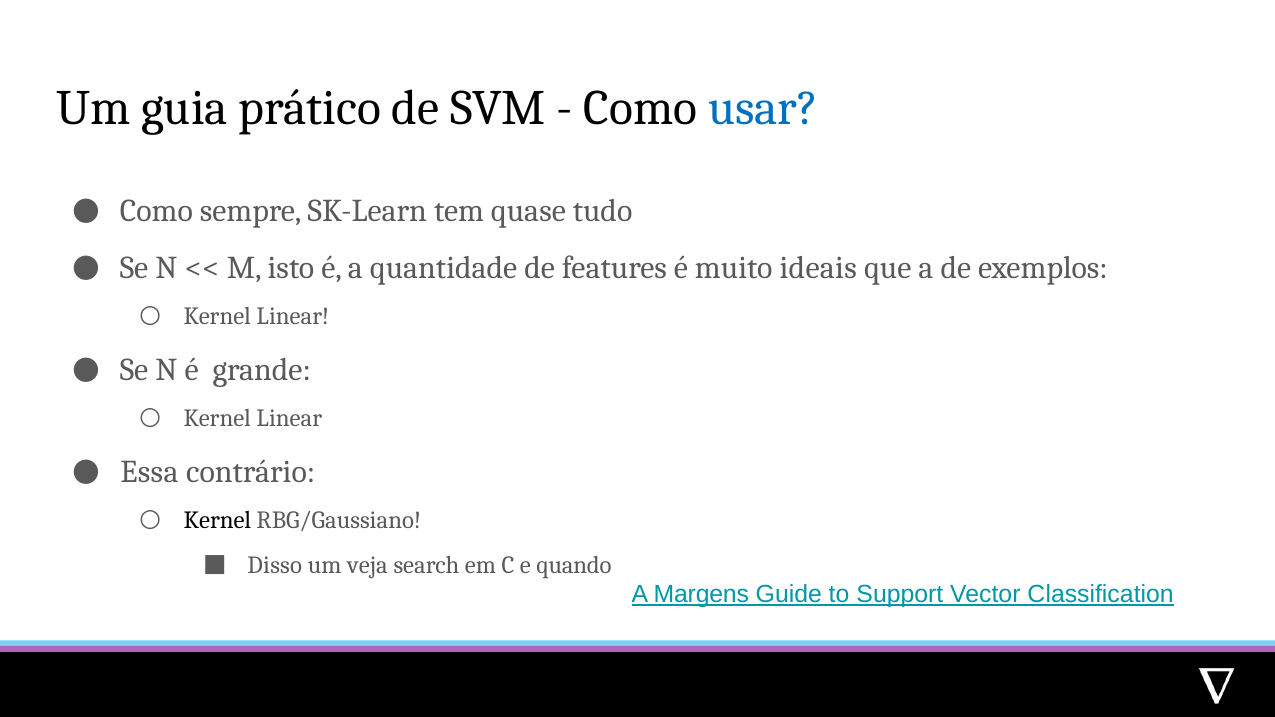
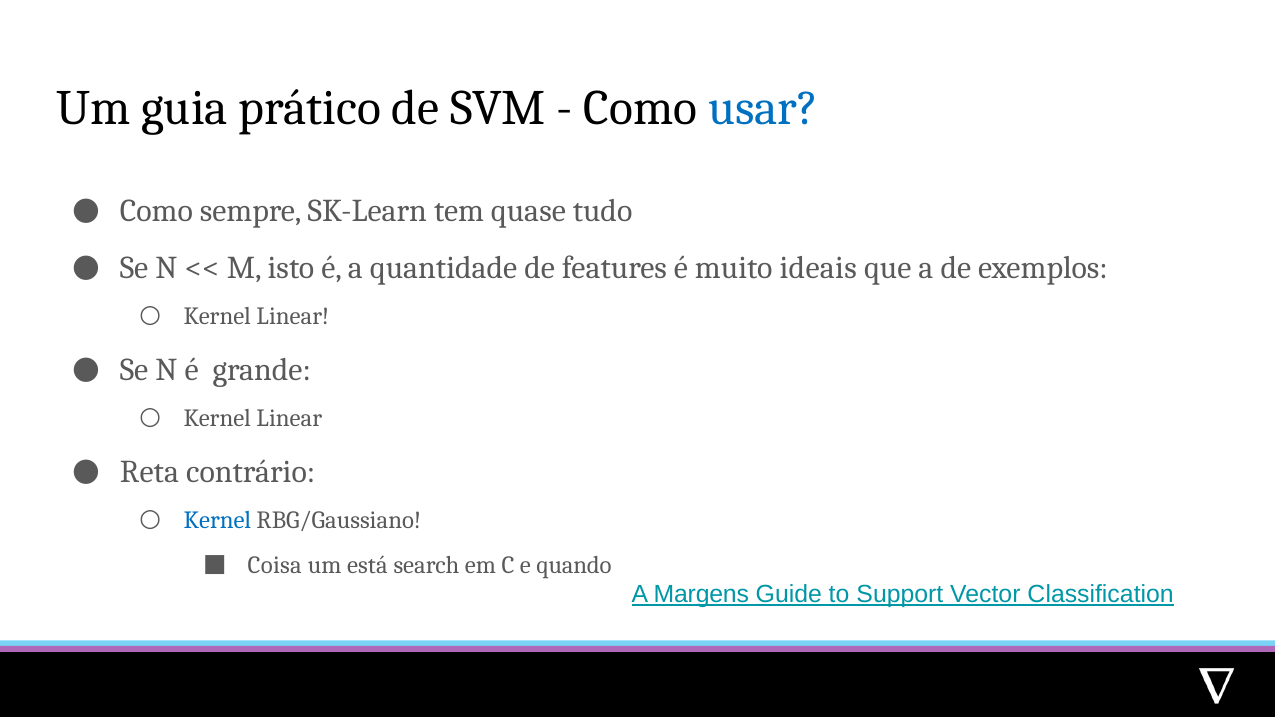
Essa: Essa -> Reta (150, 472)
Kernel colour: black -> blue (217, 521)
Disso: Disso -> Coisa (275, 565)
veja: veja -> está (367, 565)
